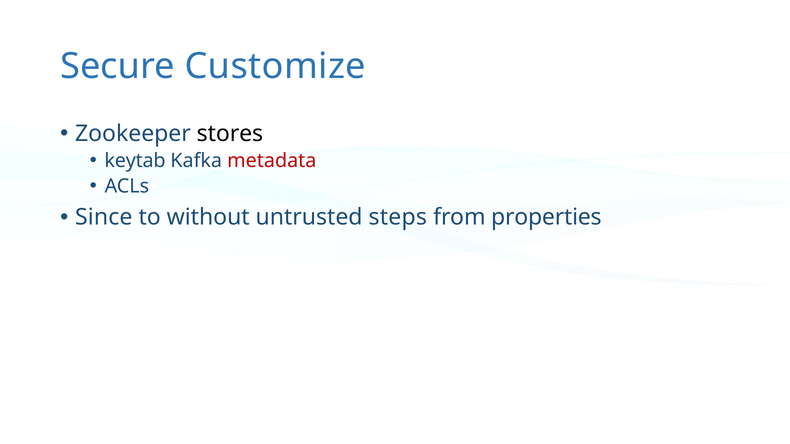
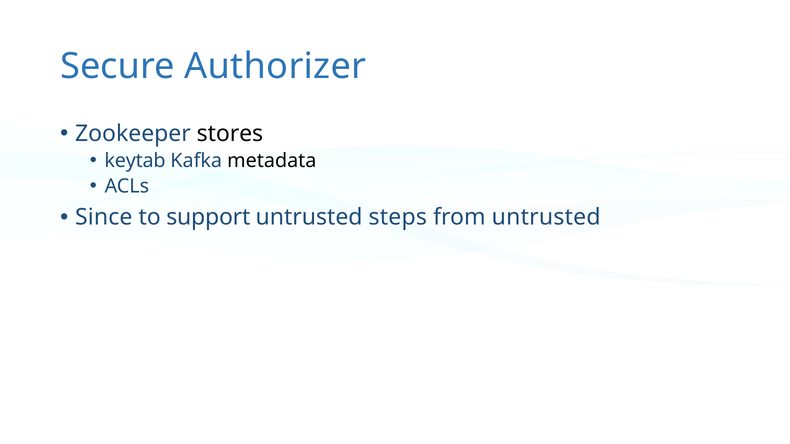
Customize: Customize -> Authorizer (275, 66)
metadata colour: red -> black (272, 161)
without: without -> support (208, 218)
from properties: properties -> untrusted (546, 218)
